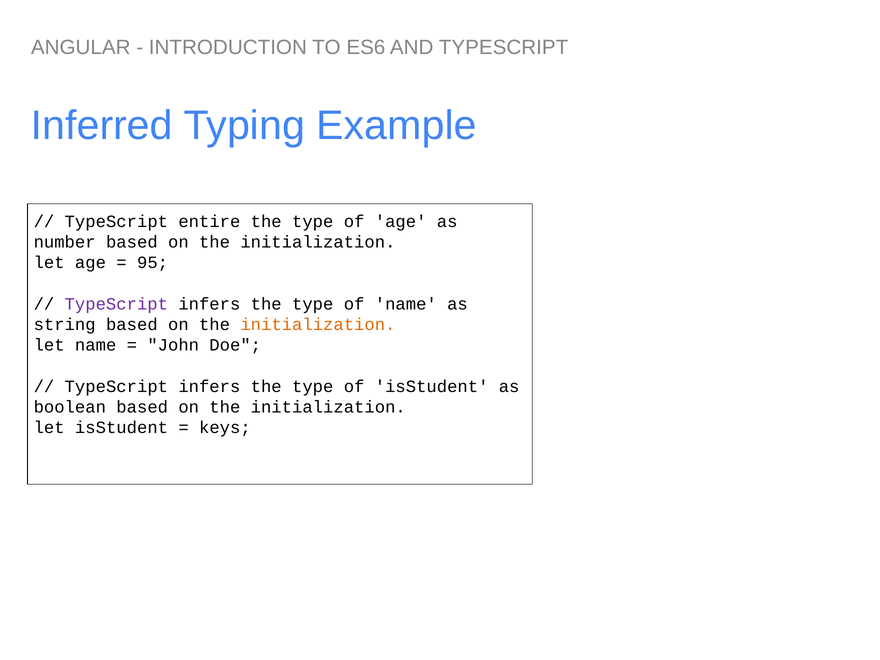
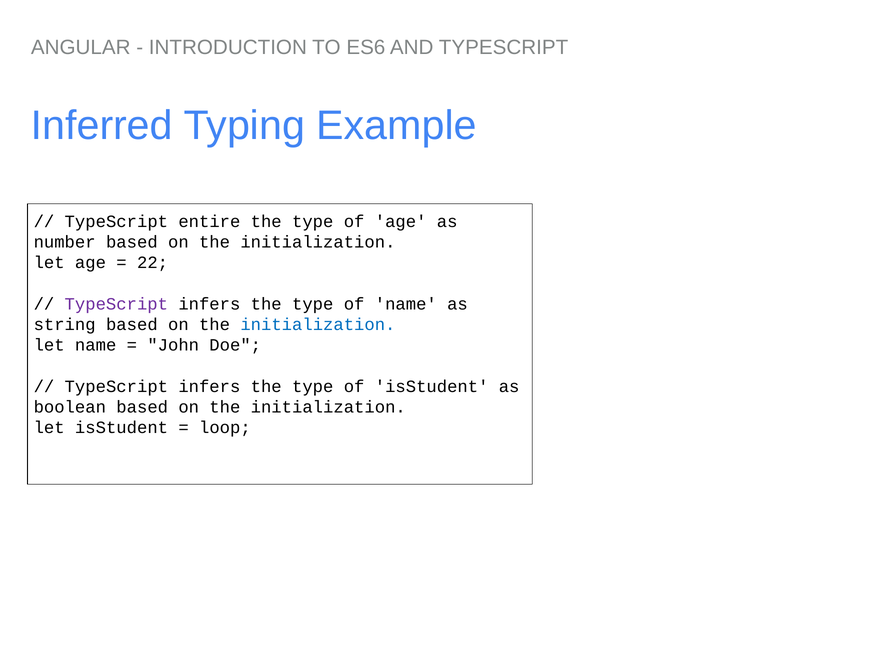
95: 95 -> 22 (153, 263)
initialization colour: orange -> blue (318, 325)
keys: keys -> loop (225, 428)
